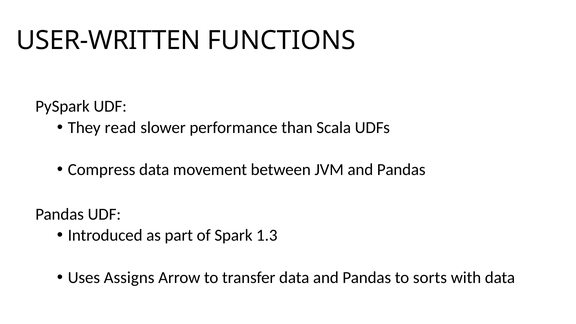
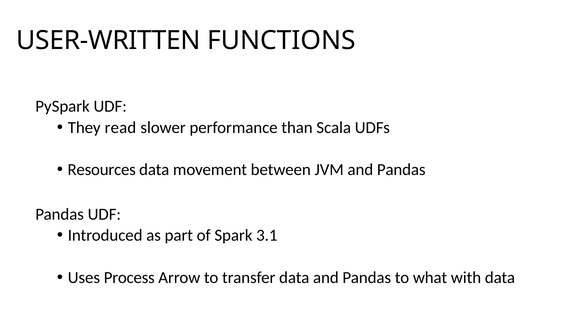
Compress: Compress -> Resources (102, 170)
1.3: 1.3 -> 3.1 (267, 235)
Assigns: Assigns -> Process (129, 278)
sorts: sorts -> what (430, 278)
